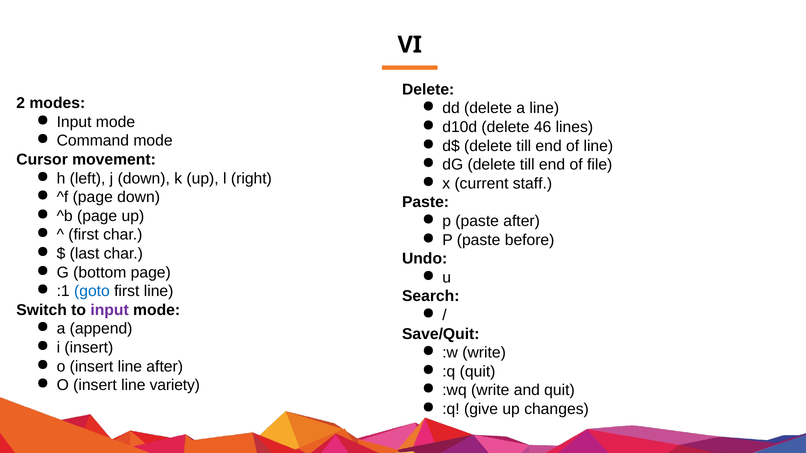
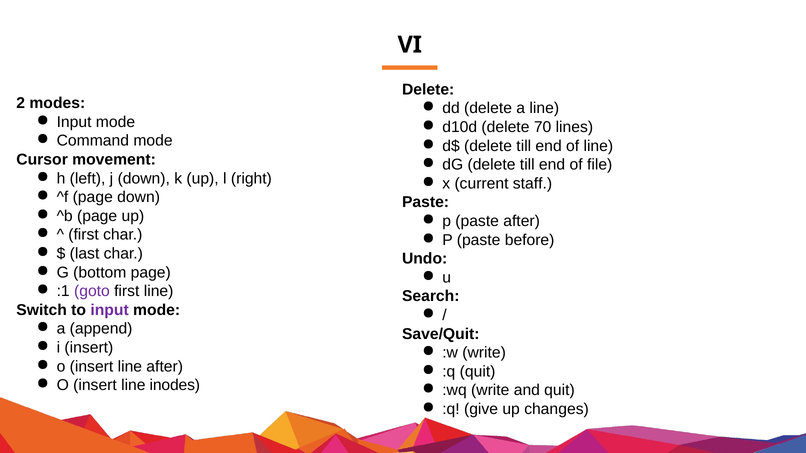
46: 46 -> 70 (543, 127)
goto colour: blue -> purple (92, 291)
variety: variety -> inodes (175, 386)
